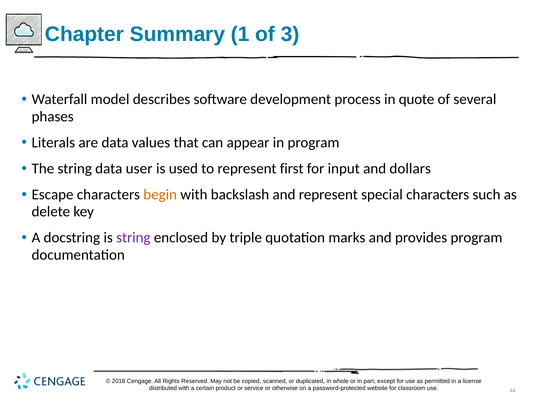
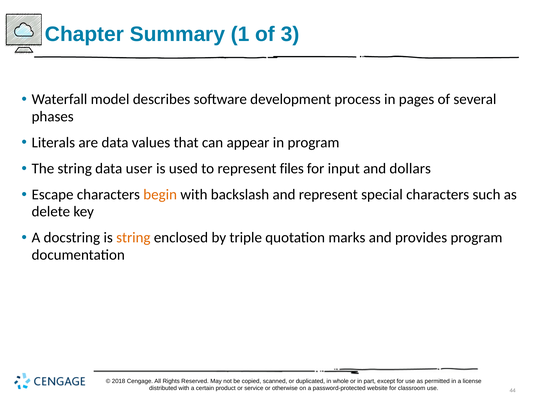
quote: quote -> pages (417, 99)
first: first -> files (292, 169)
string colour: purple -> orange (133, 238)
